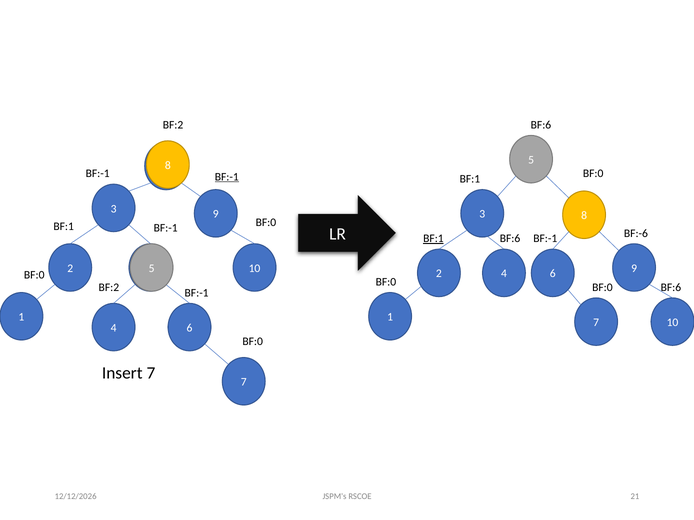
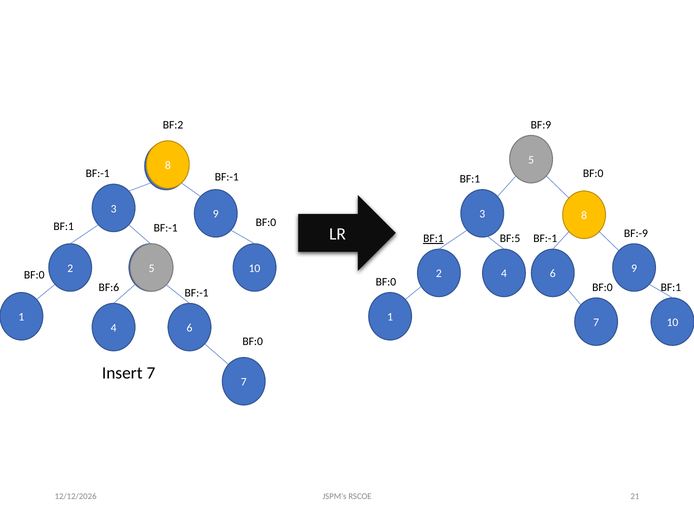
BF:6: BF:6 -> BF:9 (541, 125)
BF:-1 underline: present -> none (227, 177)
BF:-6: BF:-6 -> BF:-9 (636, 233)
BF:6: BF:6 -> BF:5 (510, 239)
BF:2: BF:2 -> BF:6 (109, 288)
BF:6: BF:6 -> BF:1 (671, 288)
